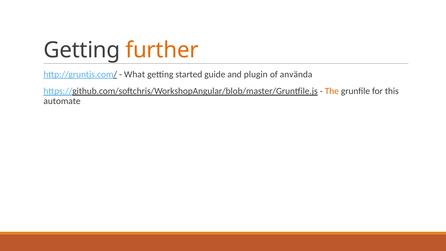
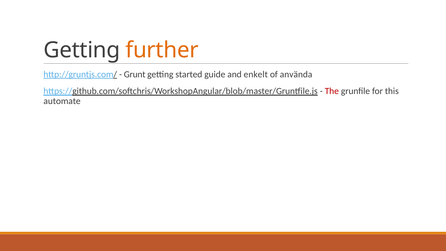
What: What -> Grunt (135, 74)
plugin: plugin -> enkelt (256, 74)
The colour: orange -> red (332, 91)
